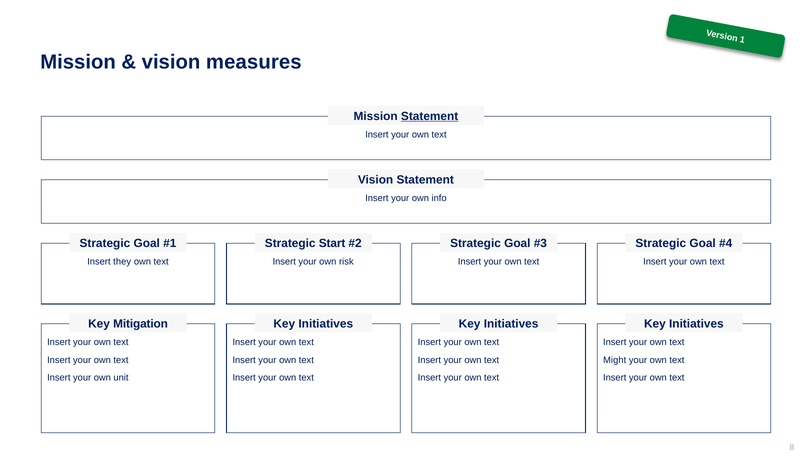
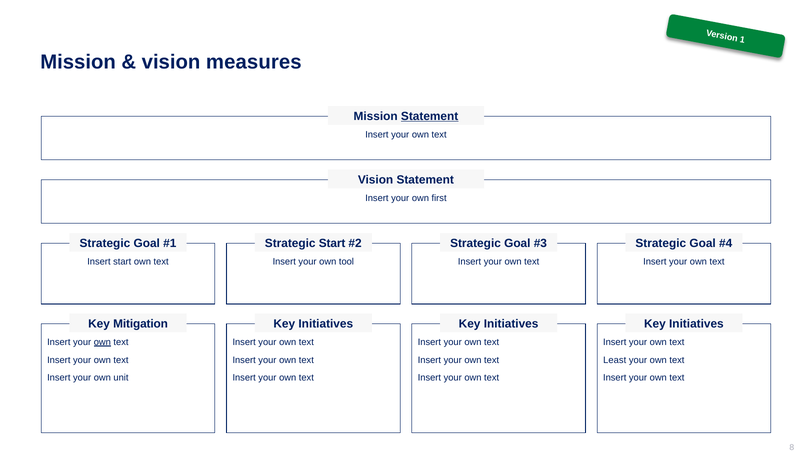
info: info -> first (439, 198)
Insert they: they -> start (122, 261)
risk: risk -> tool (346, 261)
own underline: none -> present (102, 342)
Might: Might -> Least (615, 360)
